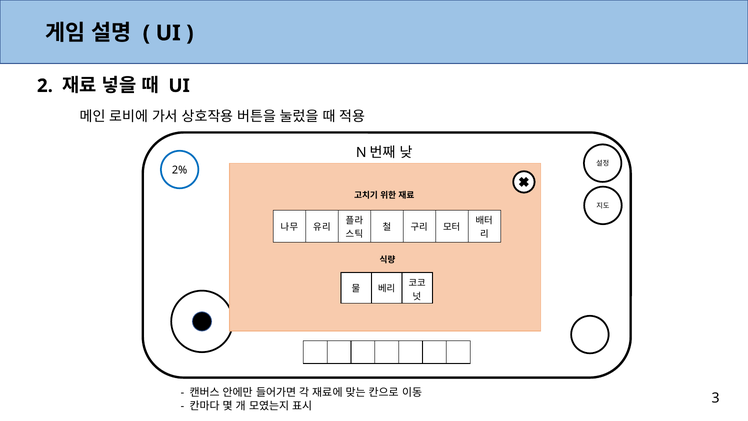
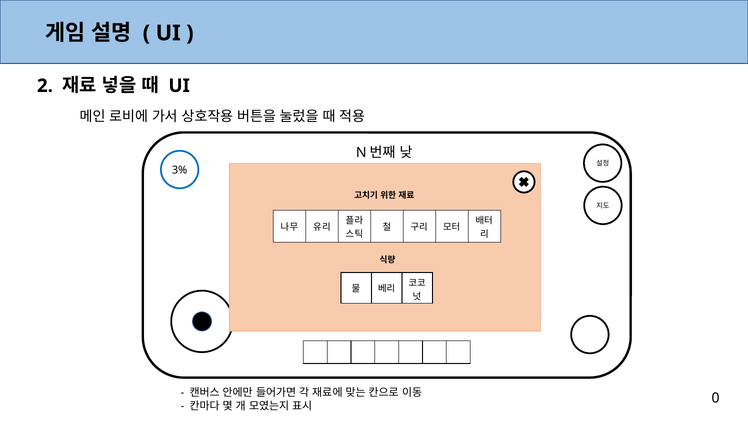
2%: 2% -> 3% (180, 170)
3: 3 -> 0 (716, 398)
